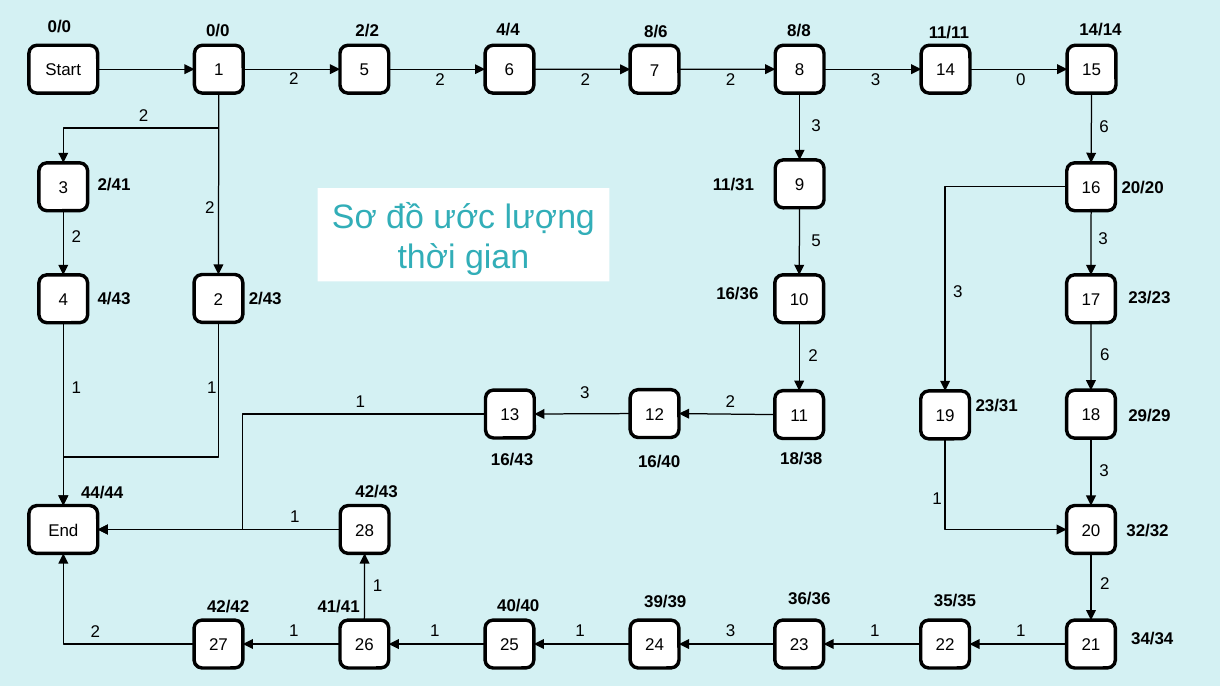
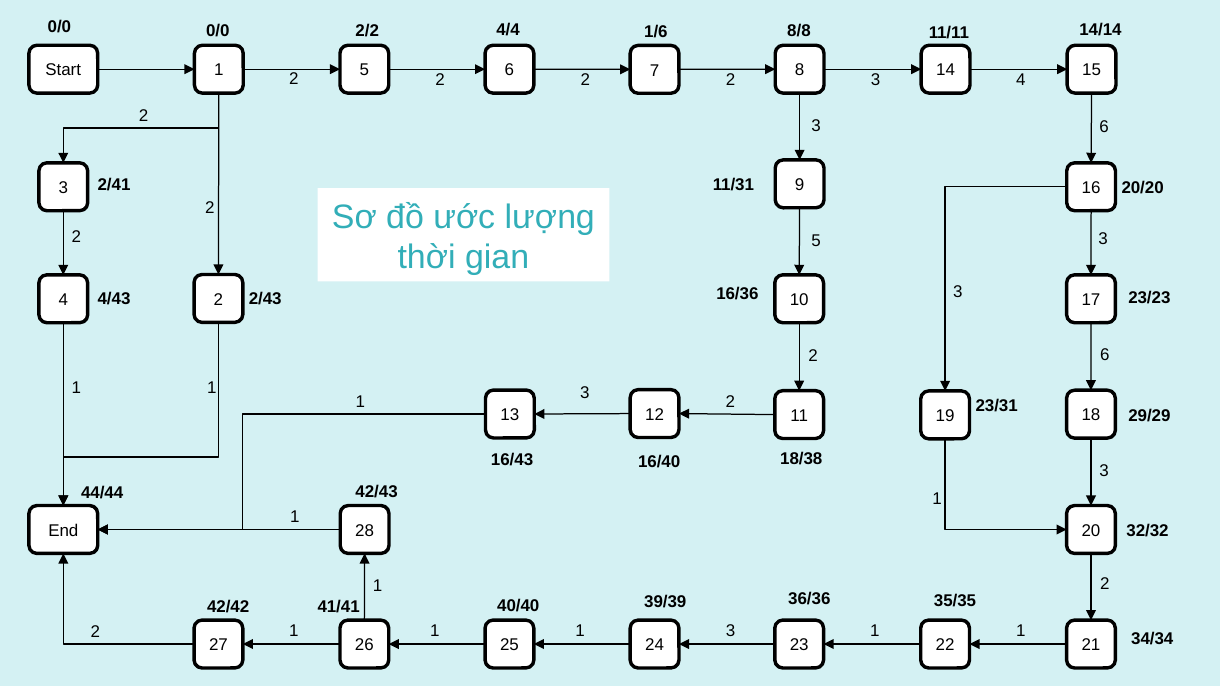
8/6: 8/6 -> 1/6 (656, 32)
3 0: 0 -> 4 (1021, 80)
